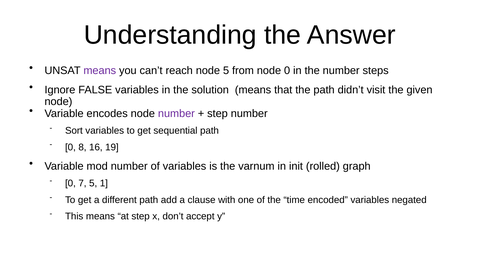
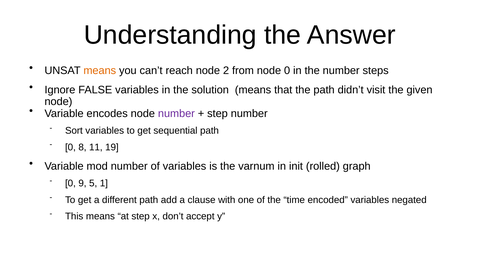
means colour: purple -> orange (100, 70)
node 5: 5 -> 2 (226, 70)
16: 16 -> 11 (96, 147)
7: 7 -> 9 (82, 183)
